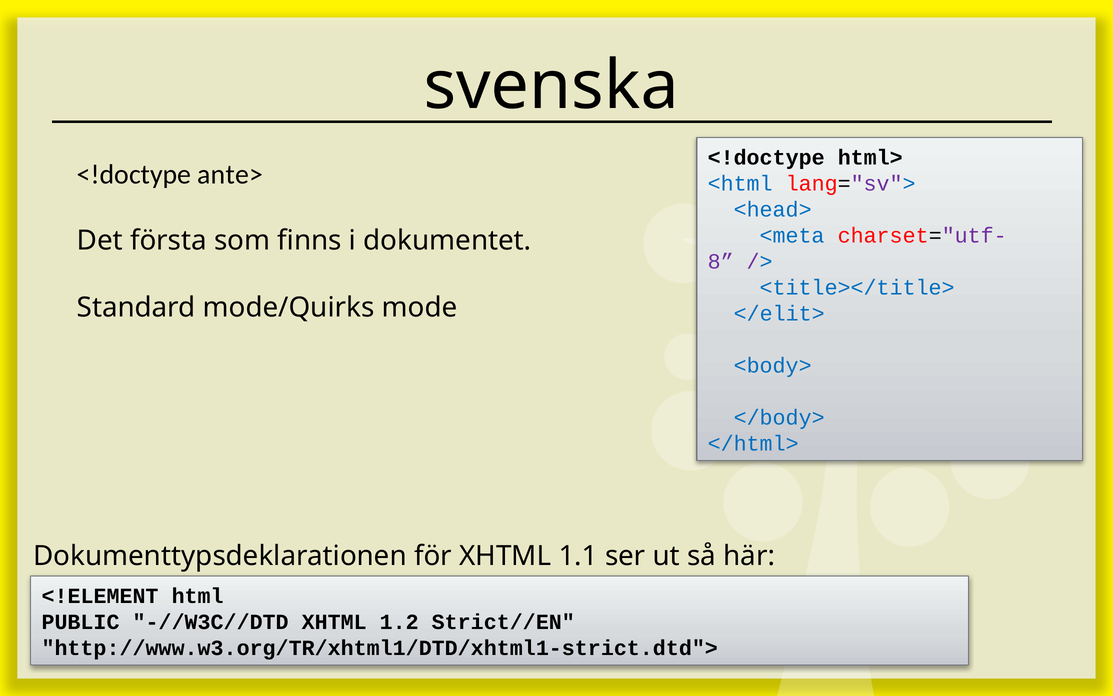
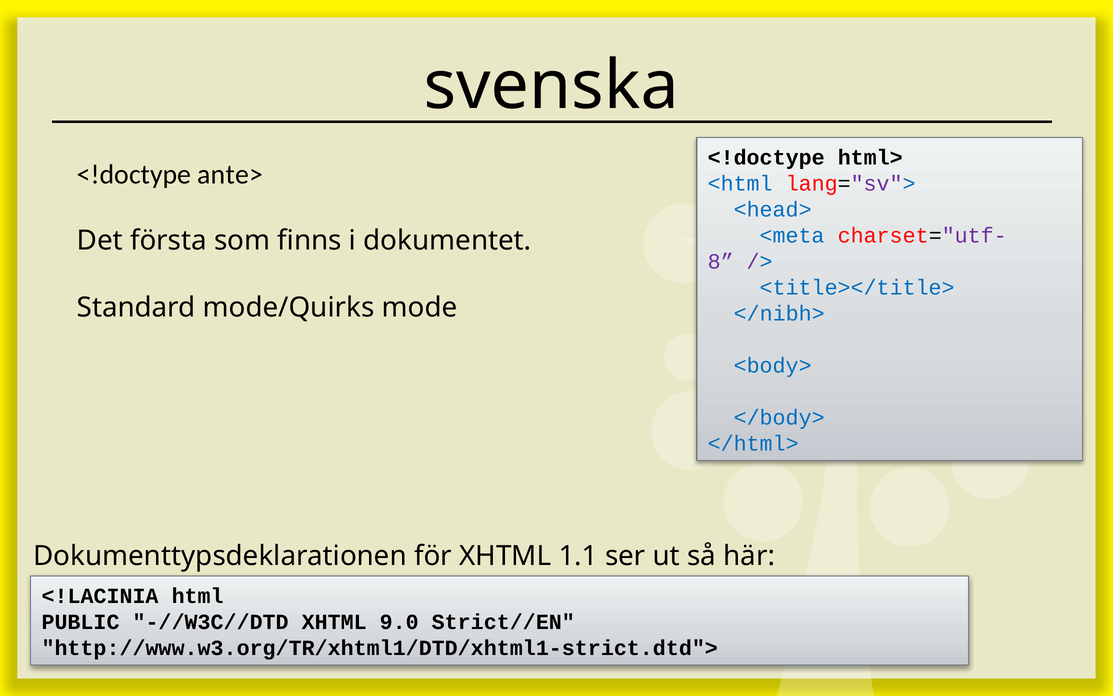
</elit>: </elit> -> </nibh> (779, 313)
<!ELEMENT: <!ELEMENT -> <!LACINIA (100, 596)
1.2: 1.2 -> 9.0 (399, 622)
